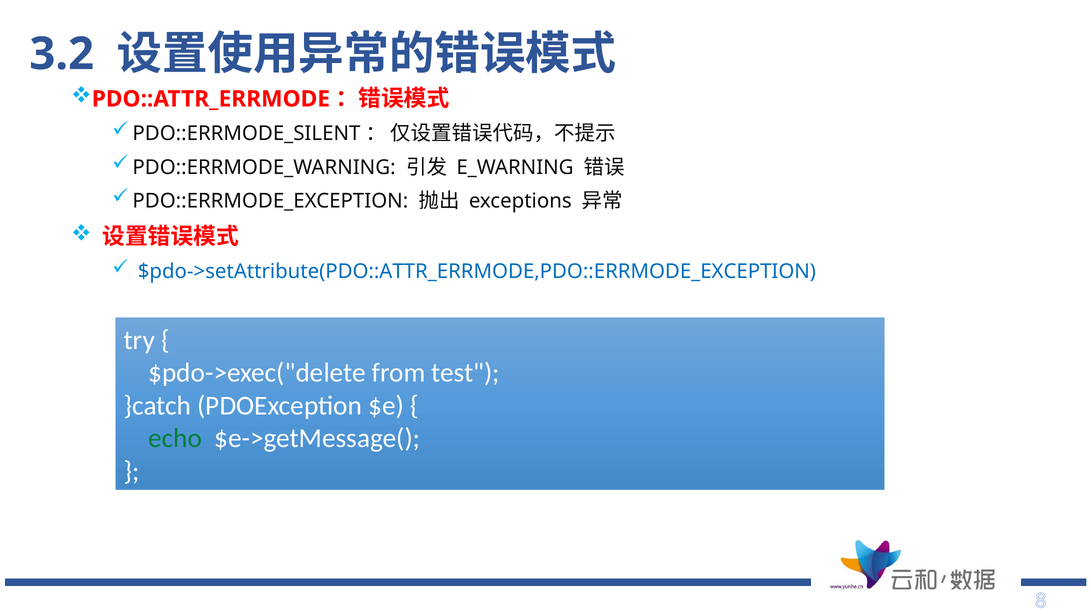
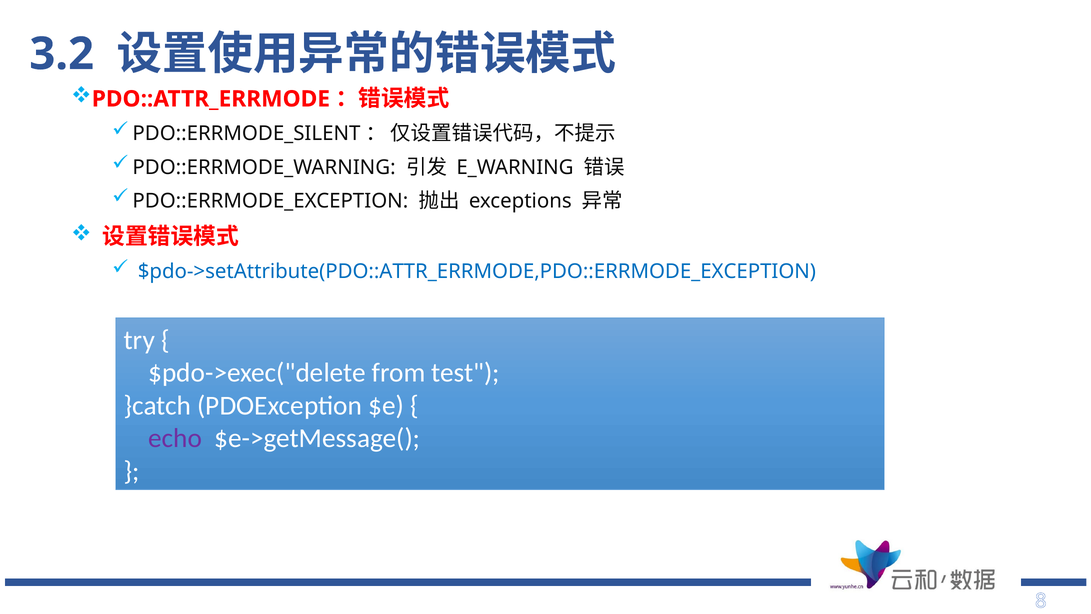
echo colour: green -> purple (175, 438)
